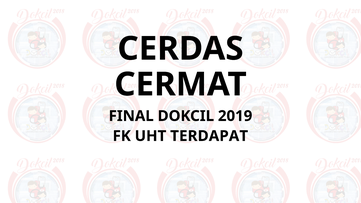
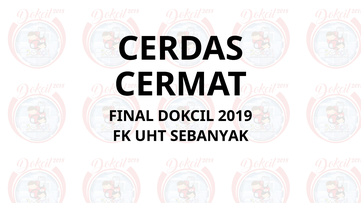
TERDAPAT: TERDAPAT -> SEBANYAK (209, 136)
